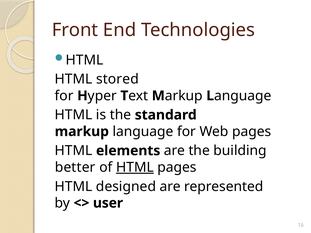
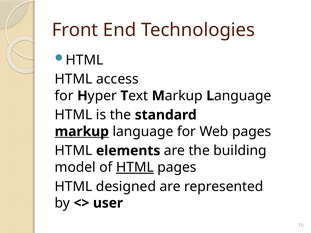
stored: stored -> access (117, 79)
markup underline: none -> present (82, 132)
better: better -> model (75, 167)
